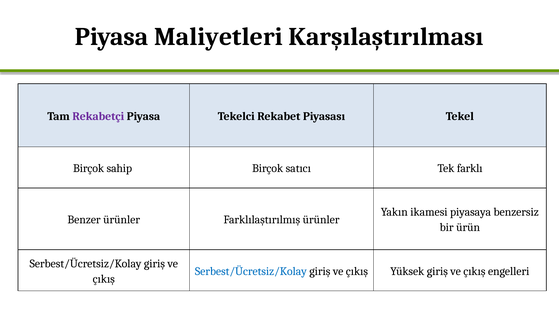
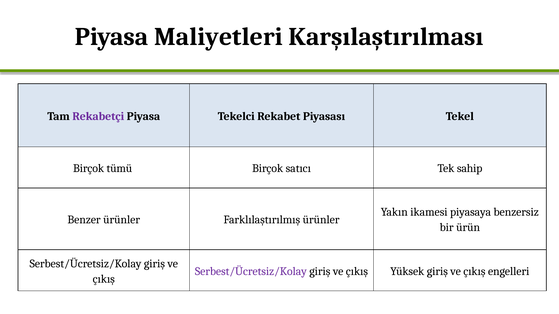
sahip: sahip -> tümü (119, 169)
farklı: farklı -> sahip (470, 169)
Serbest/Ücretsiz/Kolay colour: blue -> purple (251, 272)
